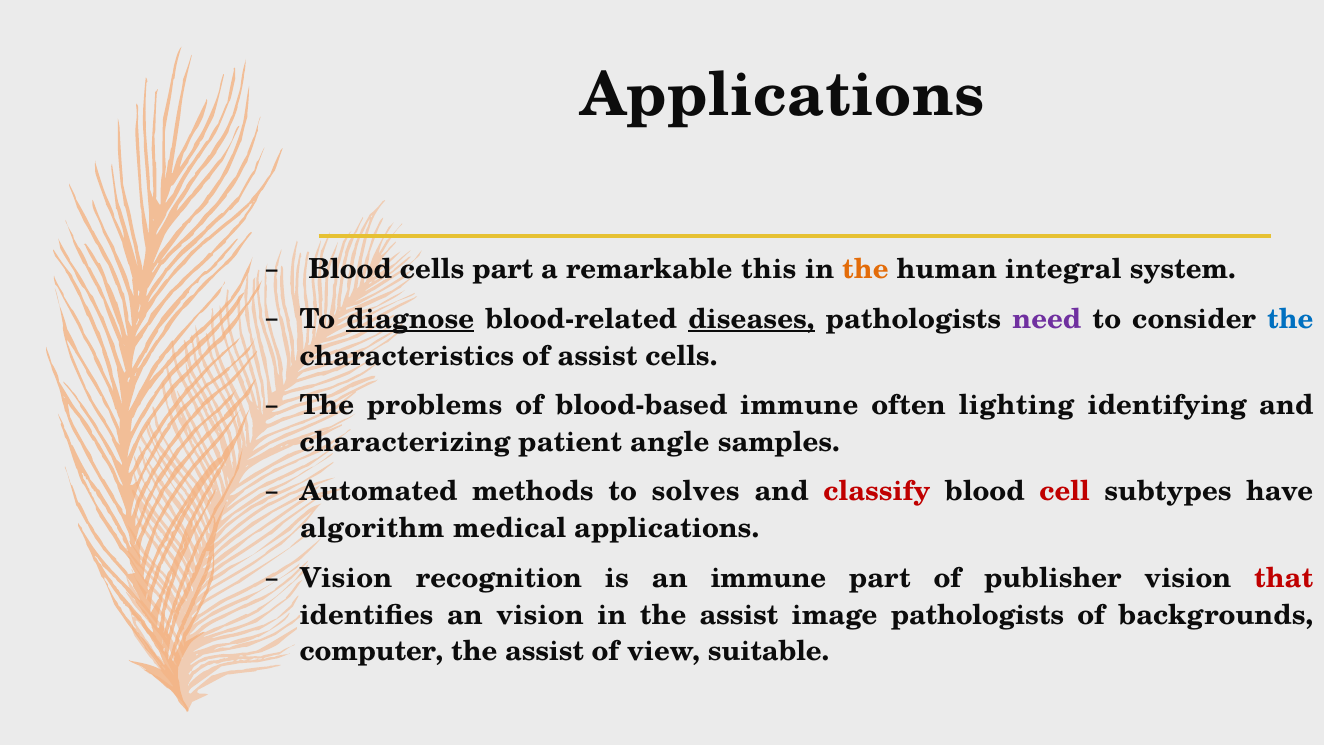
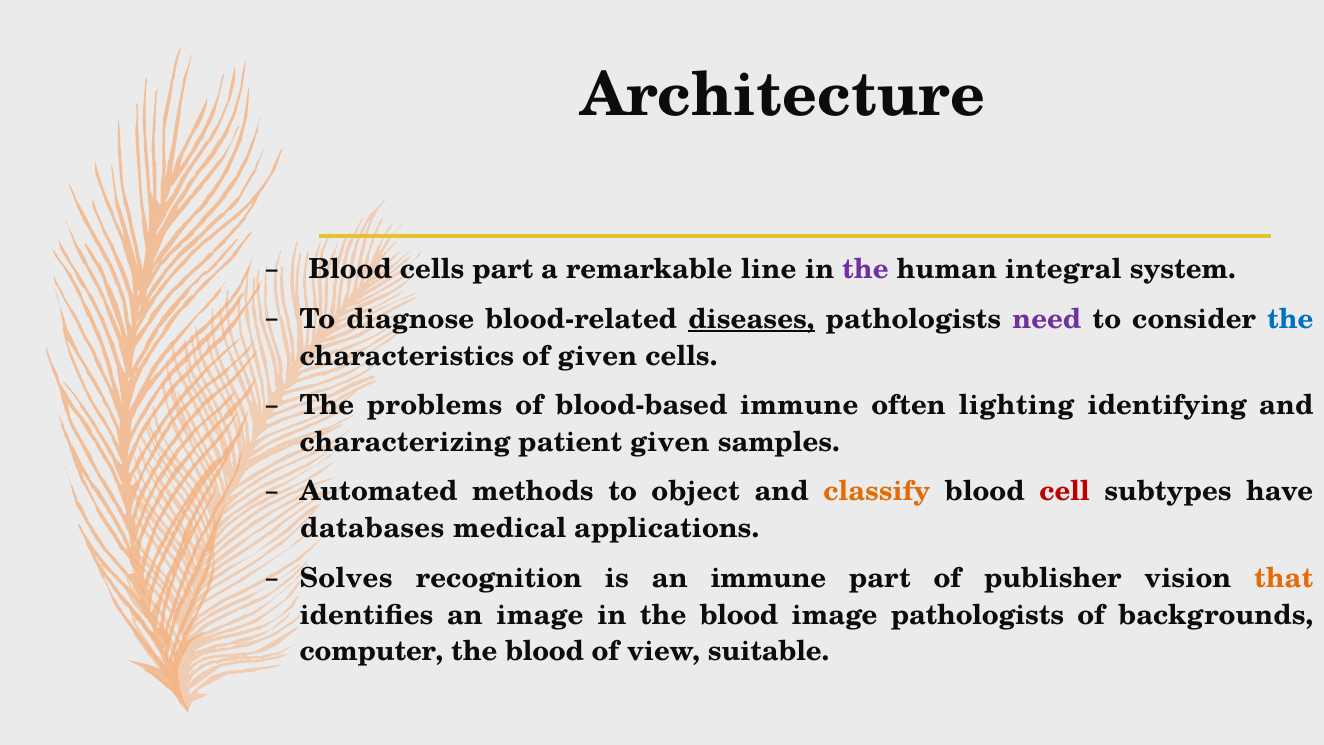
Applications: Applications -> Architecture (783, 95)
this: this -> line (769, 269)
the colour: orange -> purple (865, 269)
diagnose underline: present -> none (410, 319)
of assist: assist -> given (597, 356)
patient angle: angle -> given (670, 442)
solves: solves -> object (696, 492)
classify colour: red -> orange (877, 492)
algorithm: algorithm -> databases (372, 528)
Vision: Vision -> Solves (346, 578)
that colour: red -> orange (1284, 578)
an vision: vision -> image (540, 615)
in the assist: assist -> blood (739, 615)
assist: assist -> blood (545, 652)
